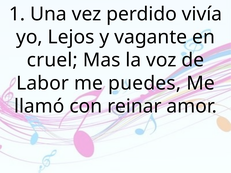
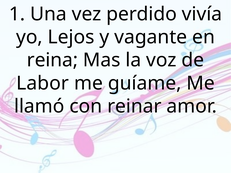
cruel: cruel -> reina (52, 60)
puedes: puedes -> guíame (145, 83)
